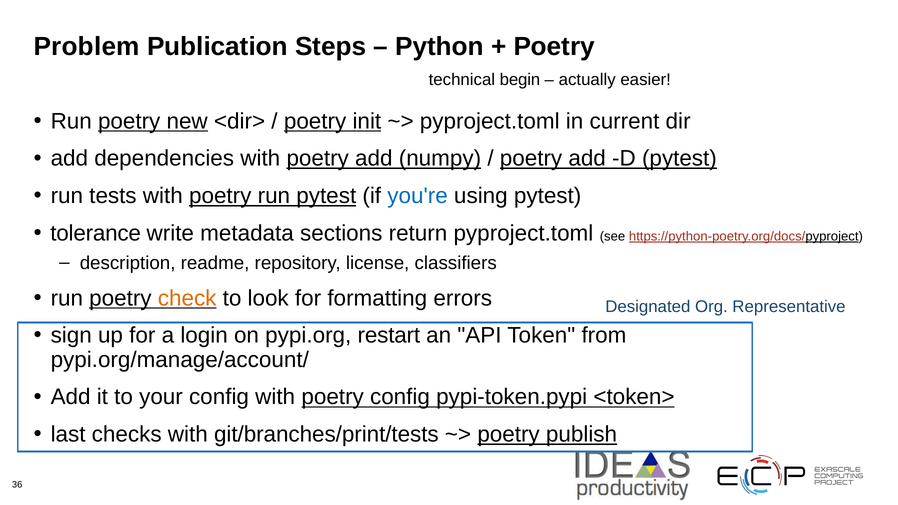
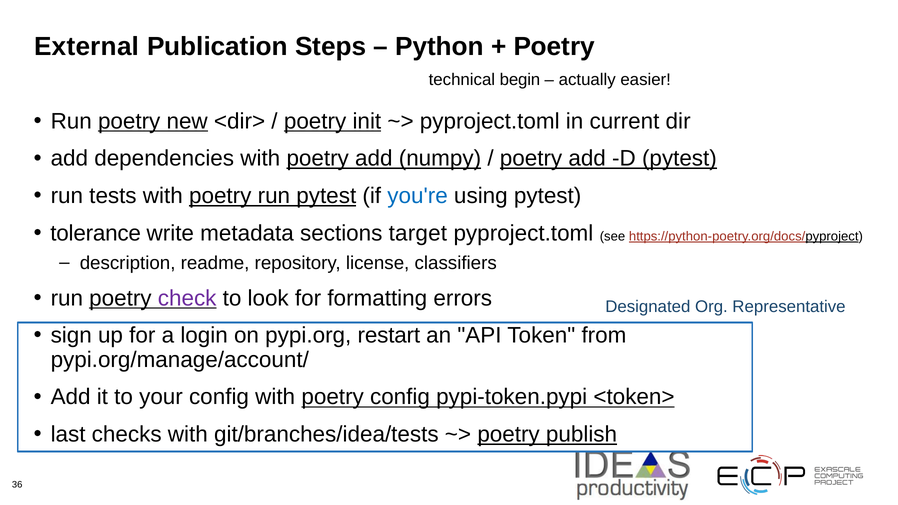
Problem: Problem -> External (87, 46)
return: return -> target (418, 233)
check colour: orange -> purple (187, 298)
git/branches/print/tests: git/branches/print/tests -> git/branches/idea/tests (326, 435)
